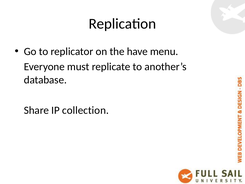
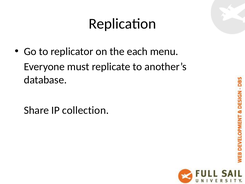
have: have -> each (137, 51)
